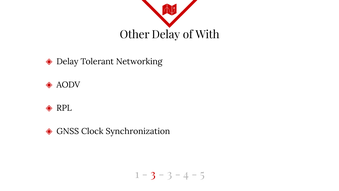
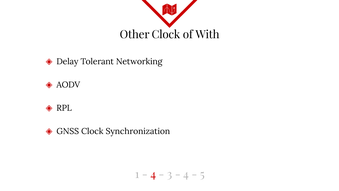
Other Delay: Delay -> Clock (166, 35)
3: 3 -> 4 (153, 174)
